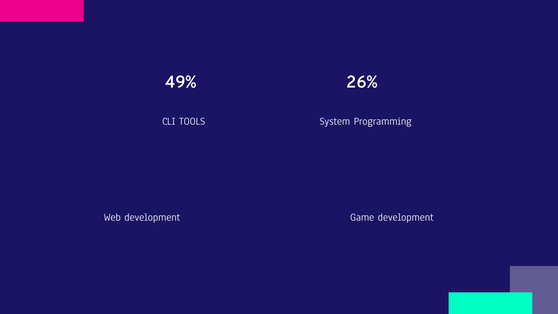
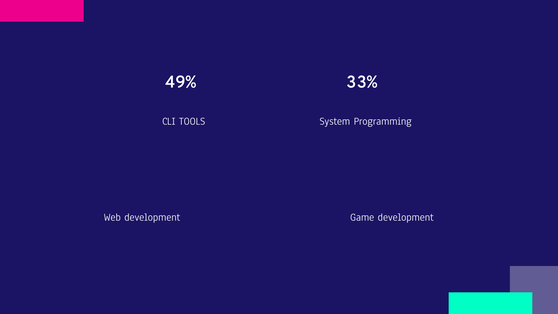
26%: 26% -> 33% (362, 82)
